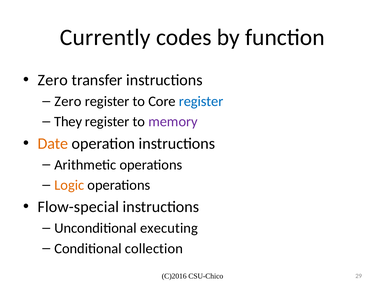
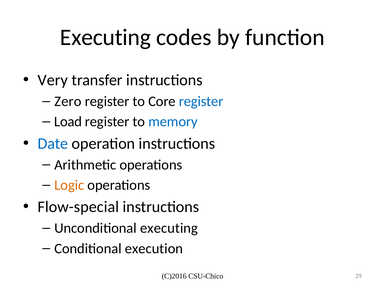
Currently: Currently -> Executing (105, 37)
Zero: Zero -> Very (53, 80)
They: They -> Load (68, 122)
memory colour: purple -> blue (173, 122)
Date colour: orange -> blue (53, 143)
collection: collection -> execution (154, 248)
